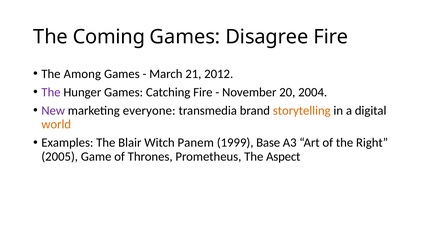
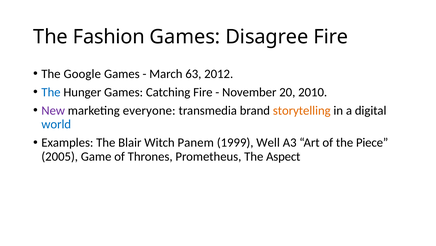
Coming: Coming -> Fashion (109, 37)
Among: Among -> Google (82, 74)
21: 21 -> 63 (193, 74)
The colour: purple -> blue (51, 92)
2004: 2004 -> 2010 (313, 92)
world colour: orange -> blue (56, 124)
Base: Base -> Well (268, 142)
Right: Right -> Piece (372, 142)
